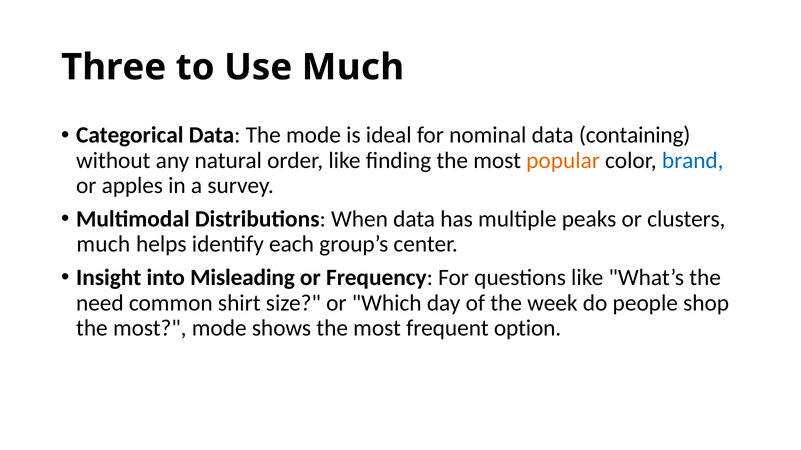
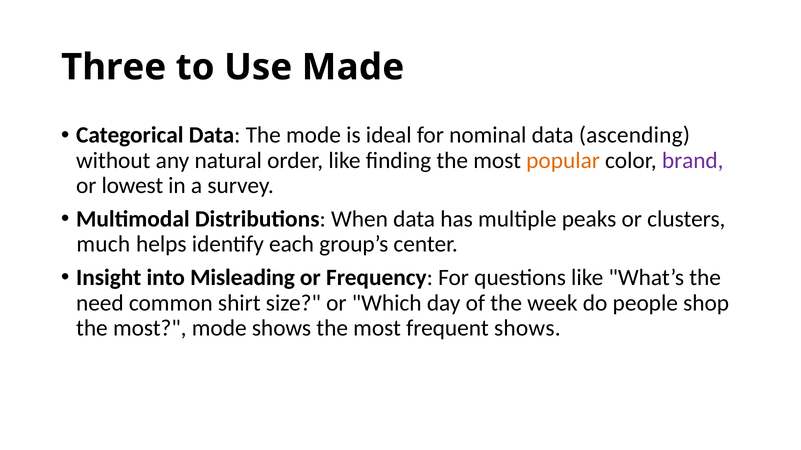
Use Much: Much -> Made (353, 67)
containing: containing -> ascending (634, 135)
brand colour: blue -> purple (693, 161)
apples: apples -> lowest (132, 186)
frequent option: option -> shows (527, 328)
